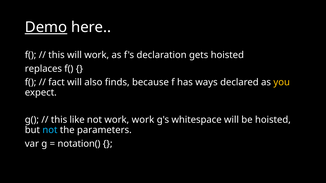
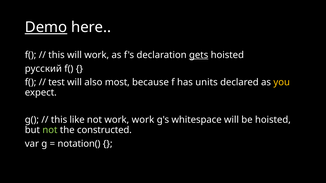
gets underline: none -> present (199, 55)
replaces: replaces -> русский (43, 69)
fact: fact -> test (57, 82)
finds: finds -> most (117, 82)
ways: ways -> units (206, 82)
not colour: light blue -> light green (50, 130)
parameters: parameters -> constructed (104, 130)
